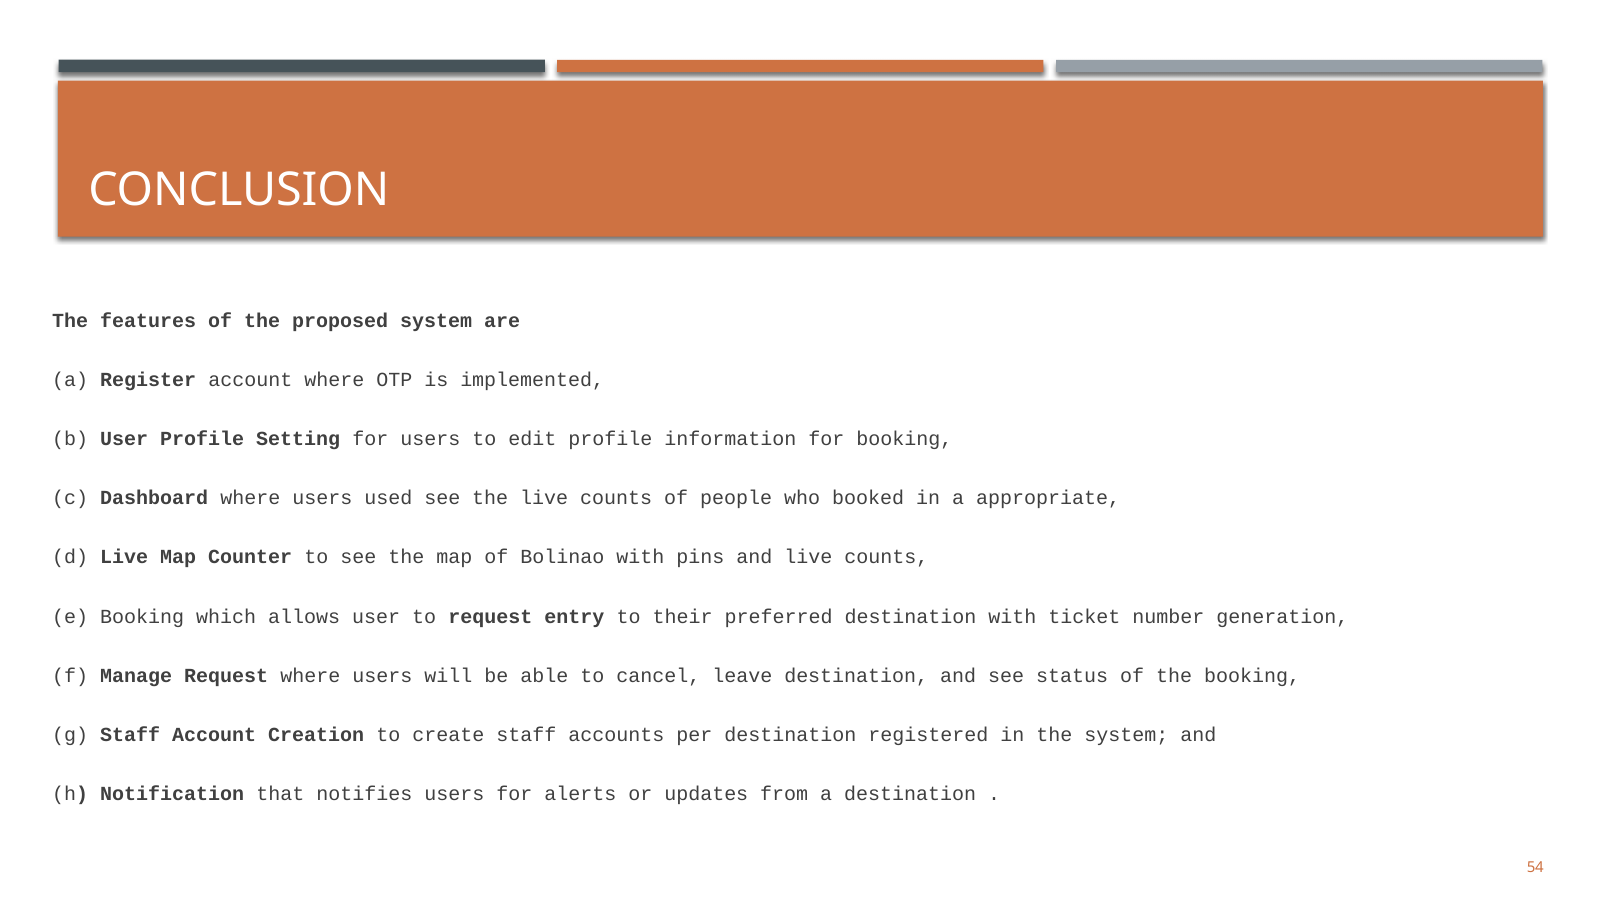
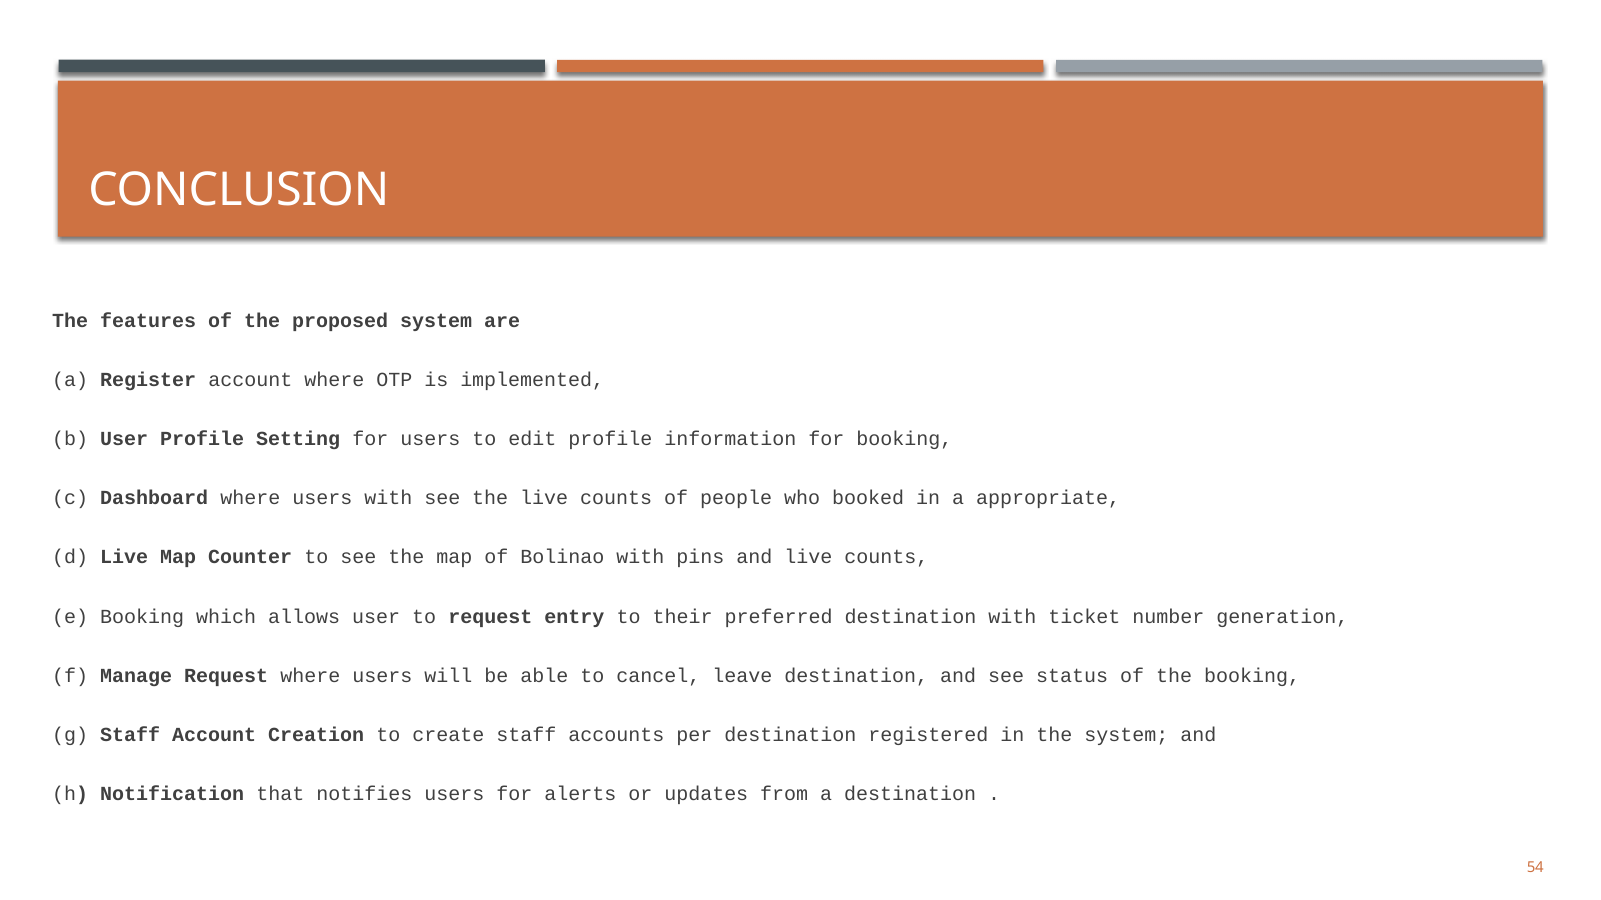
users used: used -> with (388, 498)
